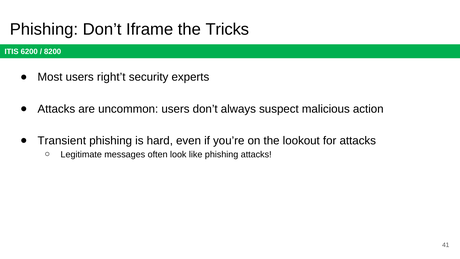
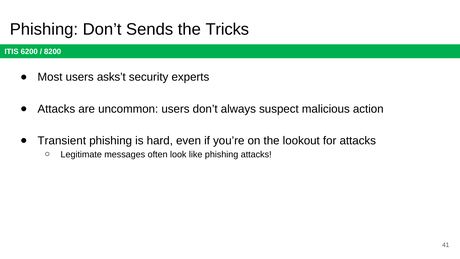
Iframe: Iframe -> Sends (150, 29)
right’t: right’t -> asks’t (111, 77)
